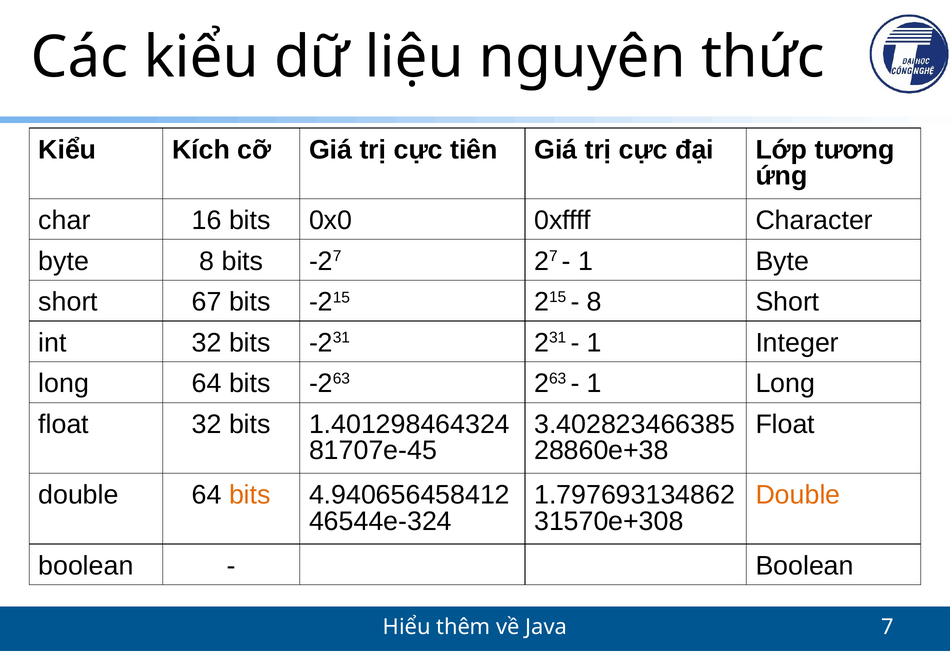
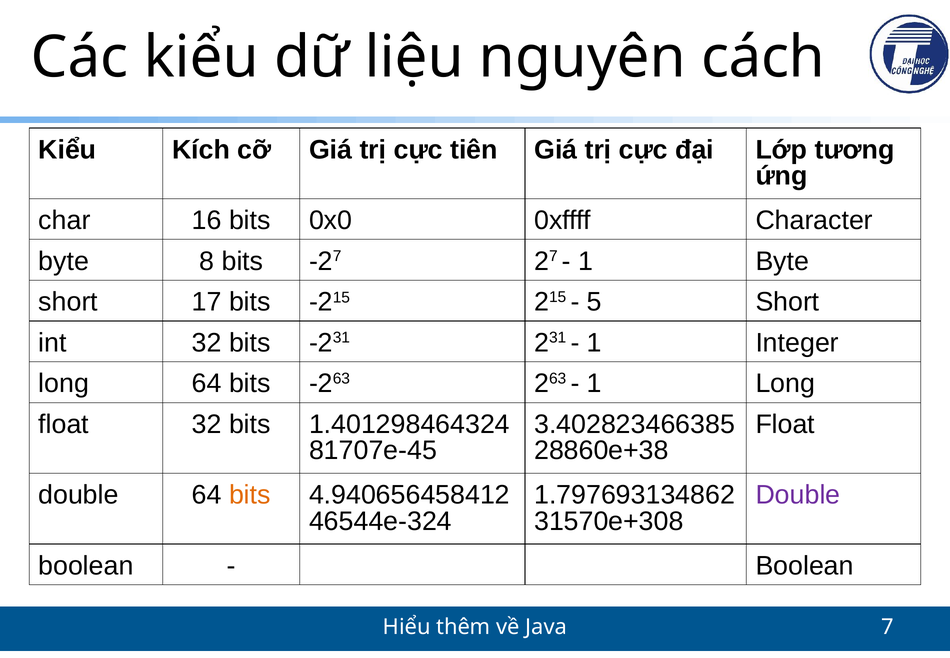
thức: thức -> cách (763, 57)
67: 67 -> 17 (207, 302)
8: 8 -> 5 (594, 302)
Double colour: orange -> purple (798, 495)
